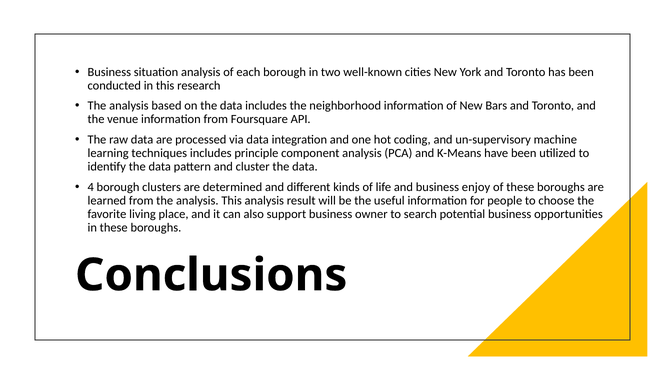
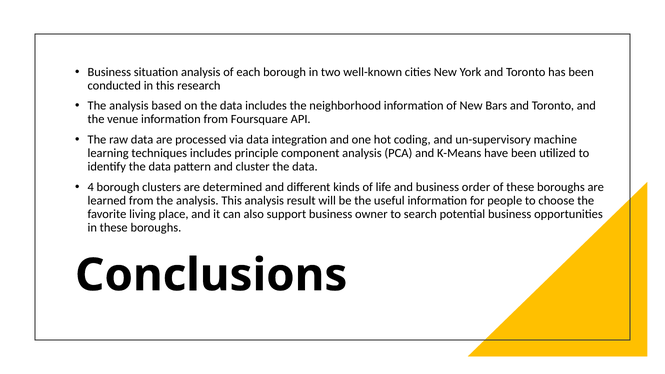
enjoy: enjoy -> order (476, 187)
